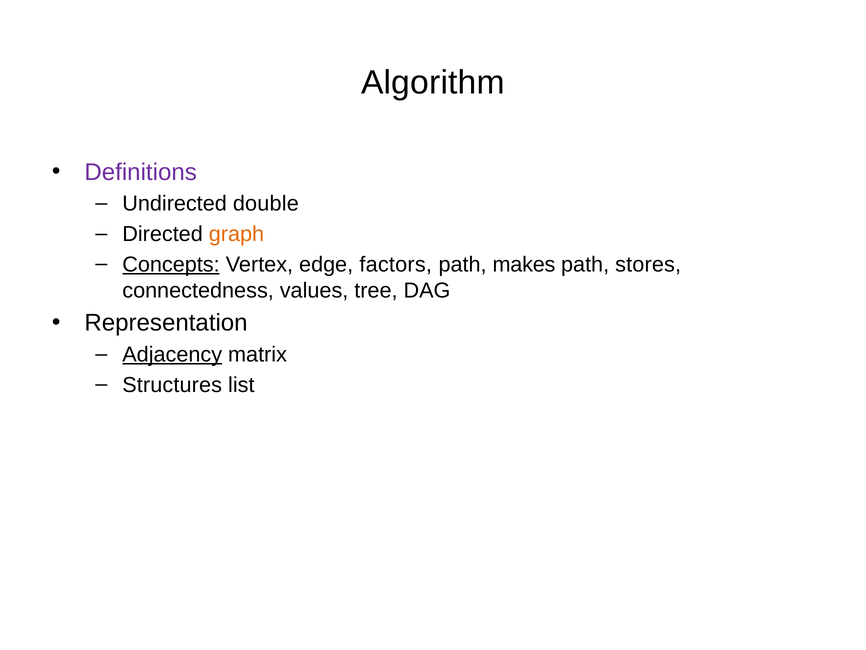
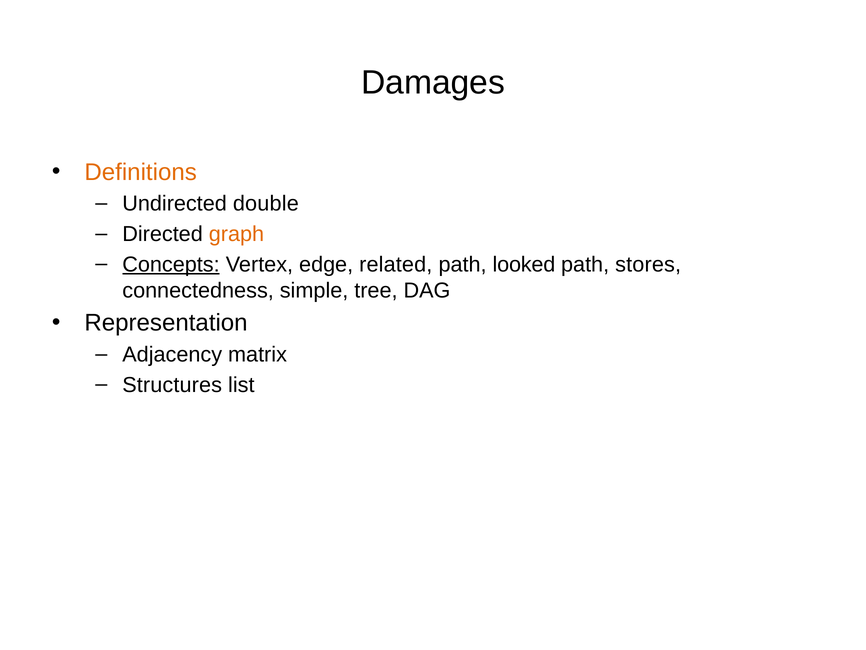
Algorithm: Algorithm -> Damages (433, 82)
Definitions colour: purple -> orange (141, 172)
factors: factors -> related (396, 264)
makes: makes -> looked (524, 264)
values: values -> simple (314, 290)
Adjacency underline: present -> none (172, 354)
